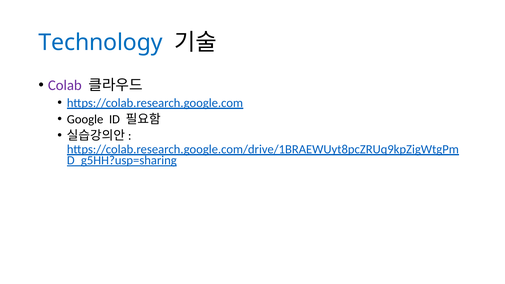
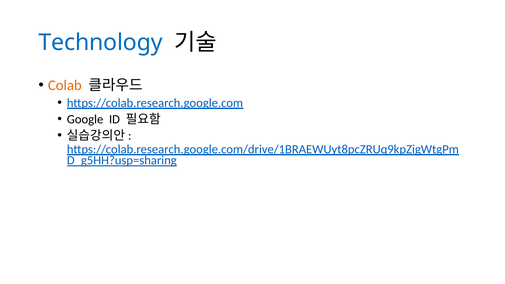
Colab colour: purple -> orange (65, 85)
